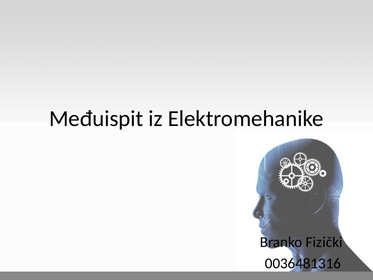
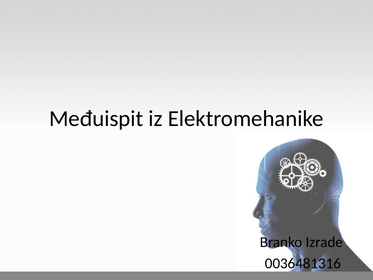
Fizički: Fizički -> Izrade (324, 242)
